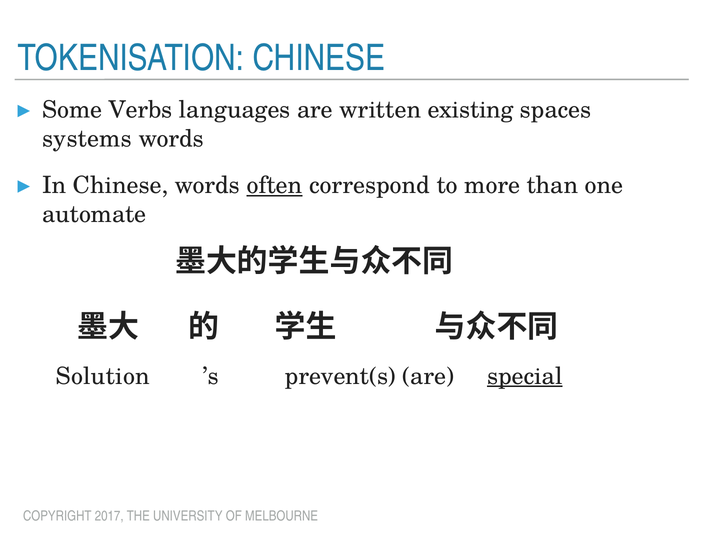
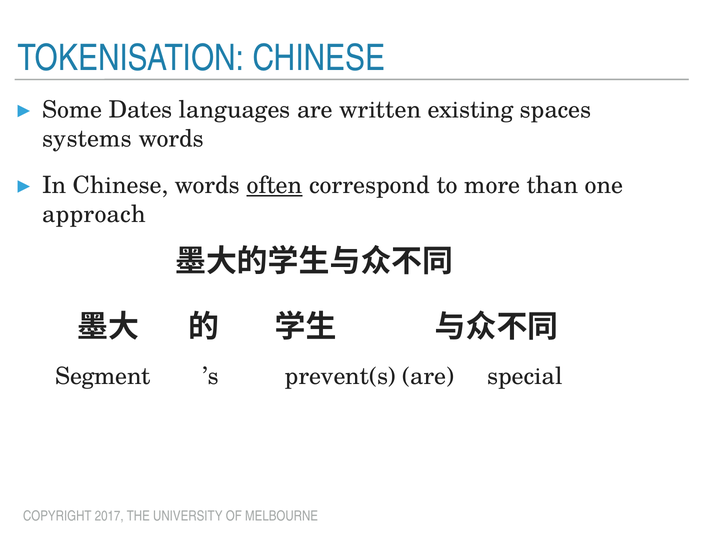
Verbs: Verbs -> Dates (141, 110)
automate: automate -> approach (94, 214)
Solution: Solution -> Segment (103, 376)
special underline: present -> none (525, 376)
